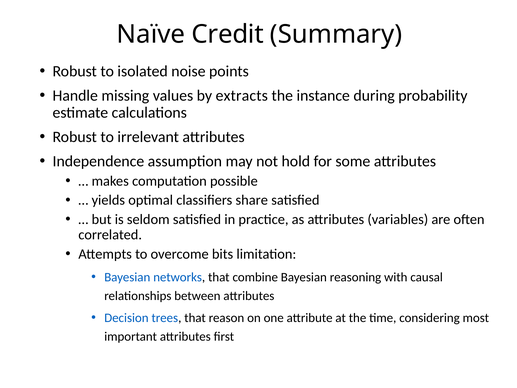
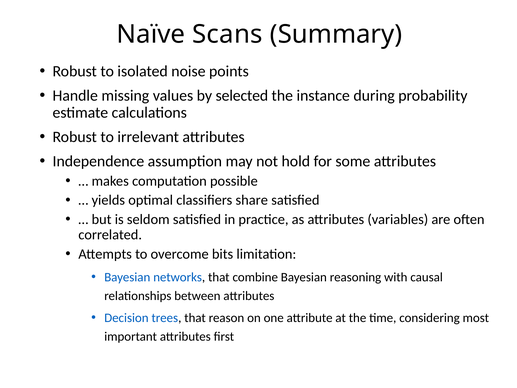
Credit: Credit -> Scans (227, 34)
extracts: extracts -> selected (242, 96)
